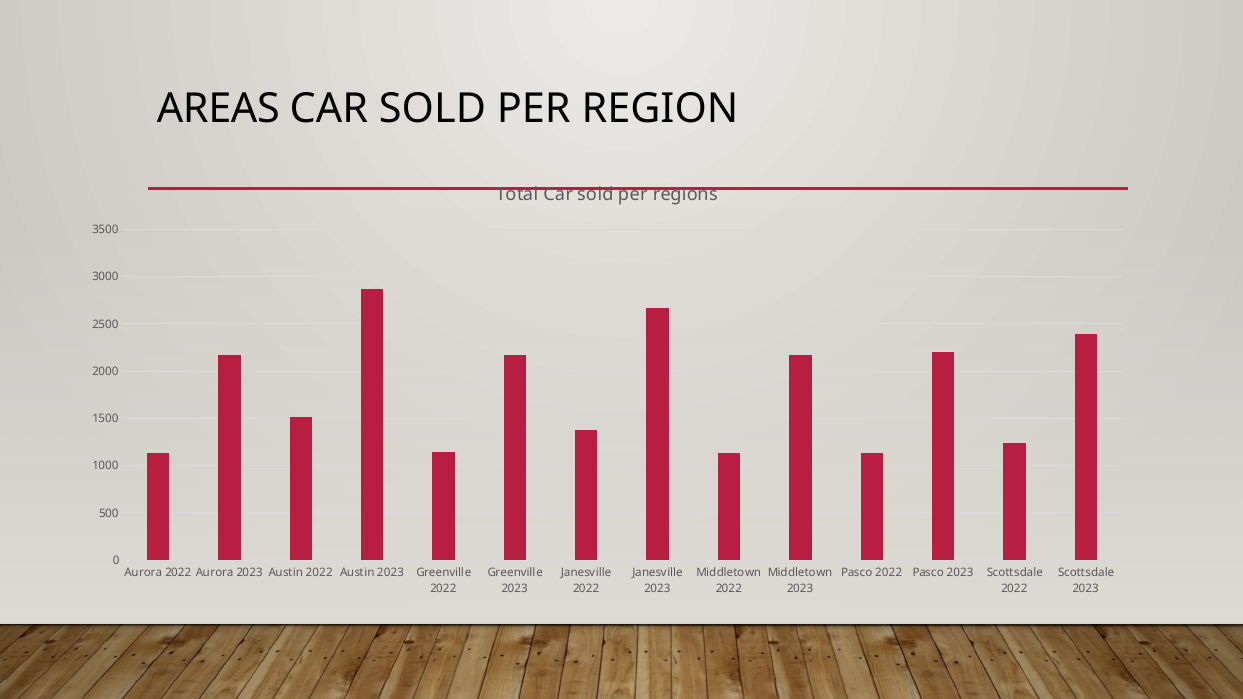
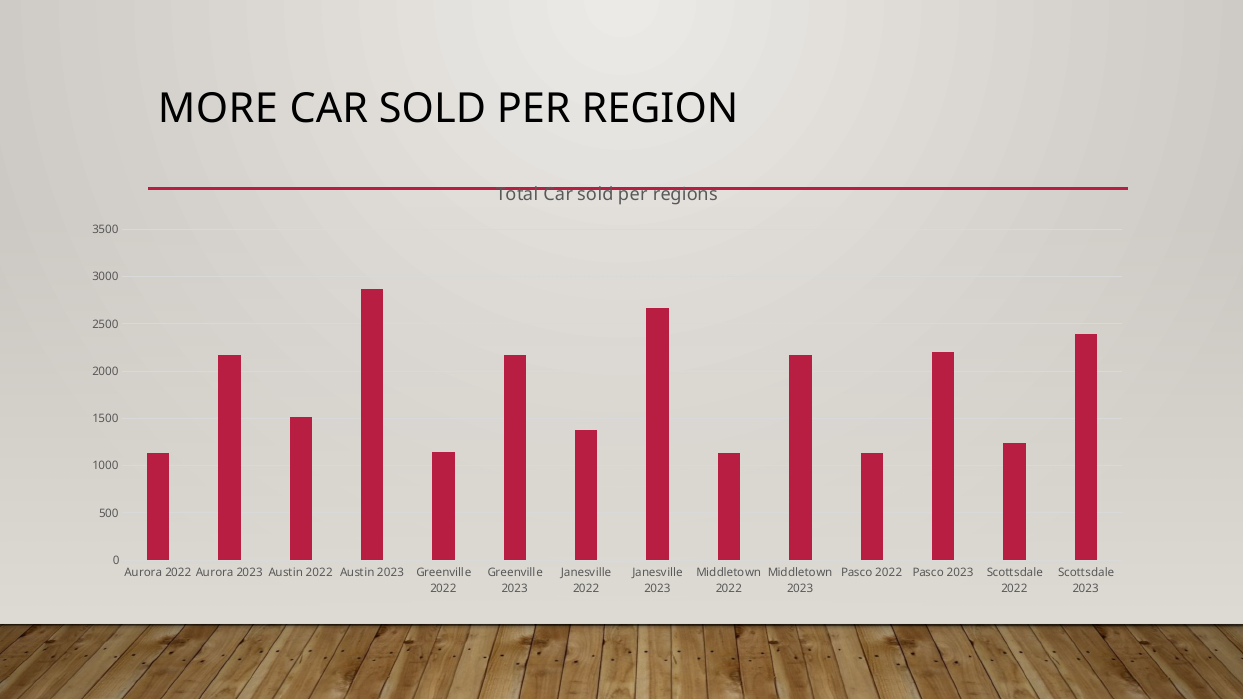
AREAS: AREAS -> MORE (218, 109)
